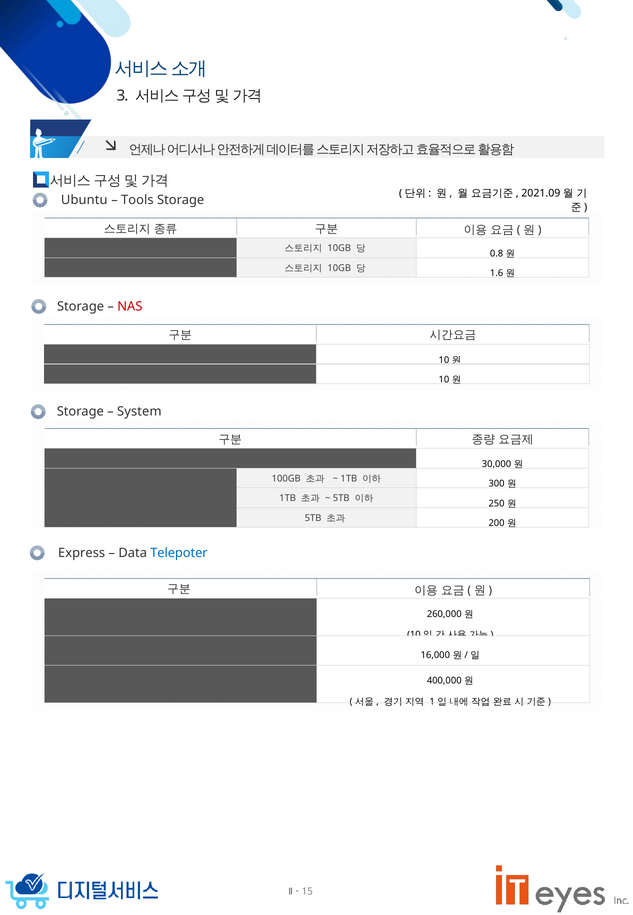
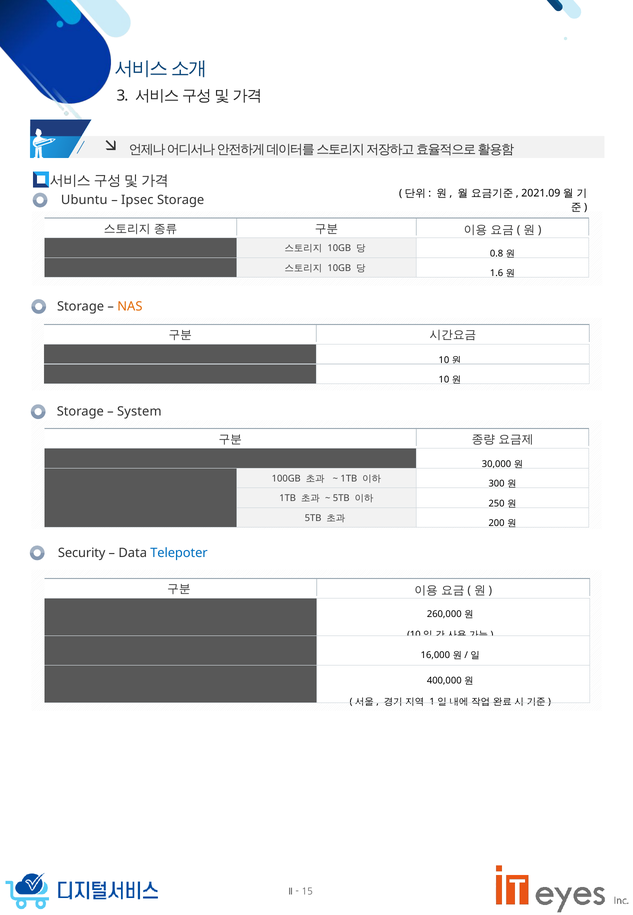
Tools: Tools -> Ipsec (137, 200)
NAS colour: red -> orange (130, 306)
Express: Express -> Security (82, 552)
